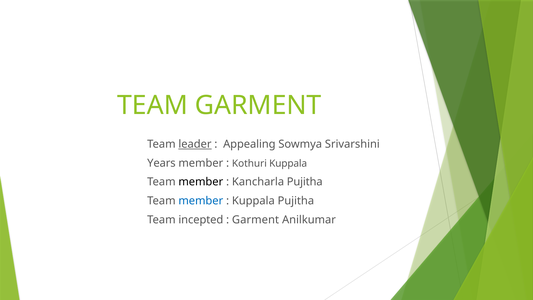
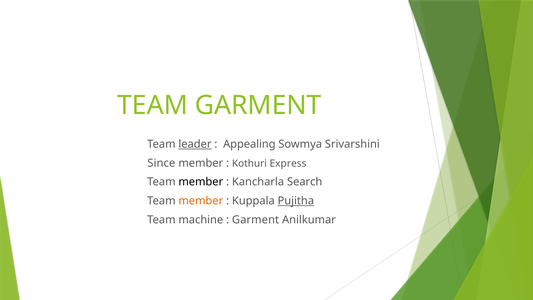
Years: Years -> Since (161, 163)
Kothuri Kuppala: Kuppala -> Express (288, 163)
Kancharla Pujitha: Pujitha -> Search (305, 182)
member colour: blue -> orange (201, 201)
Pujitha underline: none -> present (296, 201)
incepted: incepted -> machine (201, 220)
